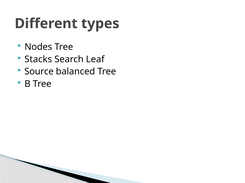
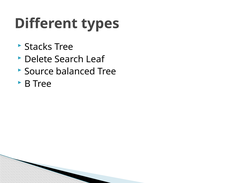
Nodes: Nodes -> Stacks (38, 47)
Stacks: Stacks -> Delete (38, 59)
